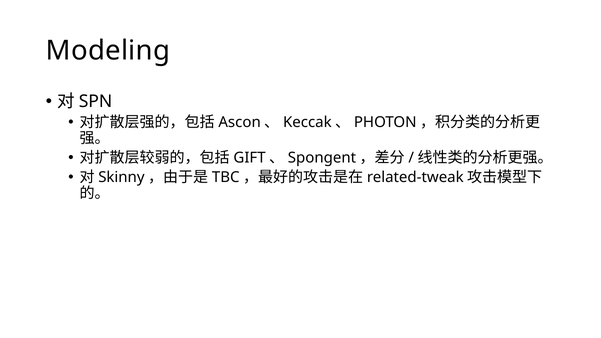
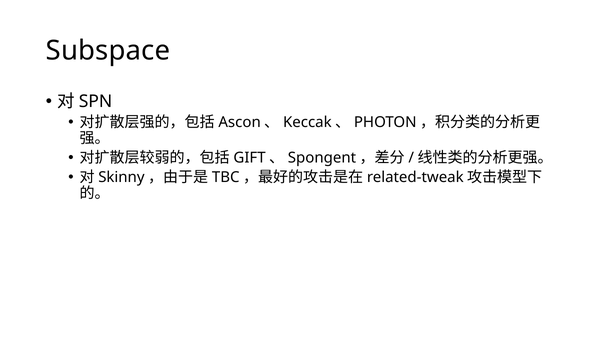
Modeling: Modeling -> Subspace (108, 50)
